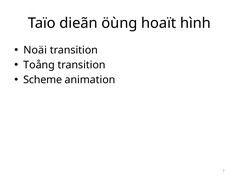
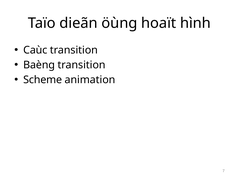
Noäi: Noäi -> Caùc (35, 50)
Toång: Toång -> Baèng (39, 65)
